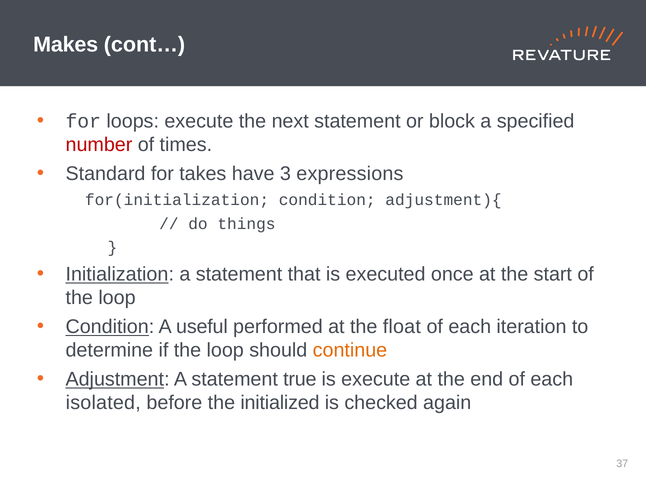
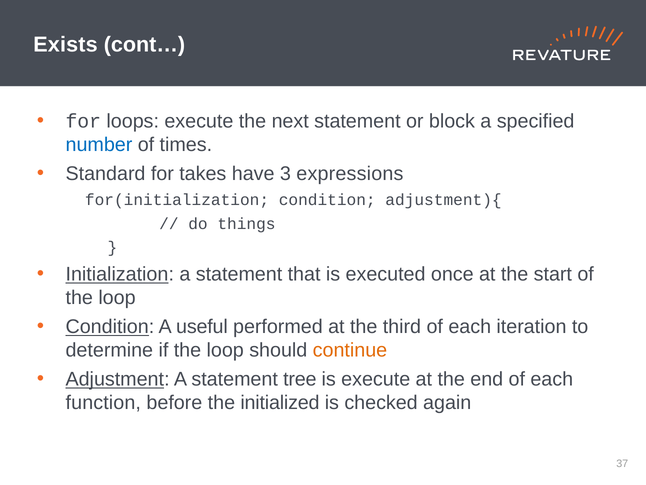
Makes: Makes -> Exists (65, 44)
number colour: red -> blue (99, 145)
float: float -> third (402, 326)
true: true -> tree (300, 379)
isolated: isolated -> function (103, 402)
